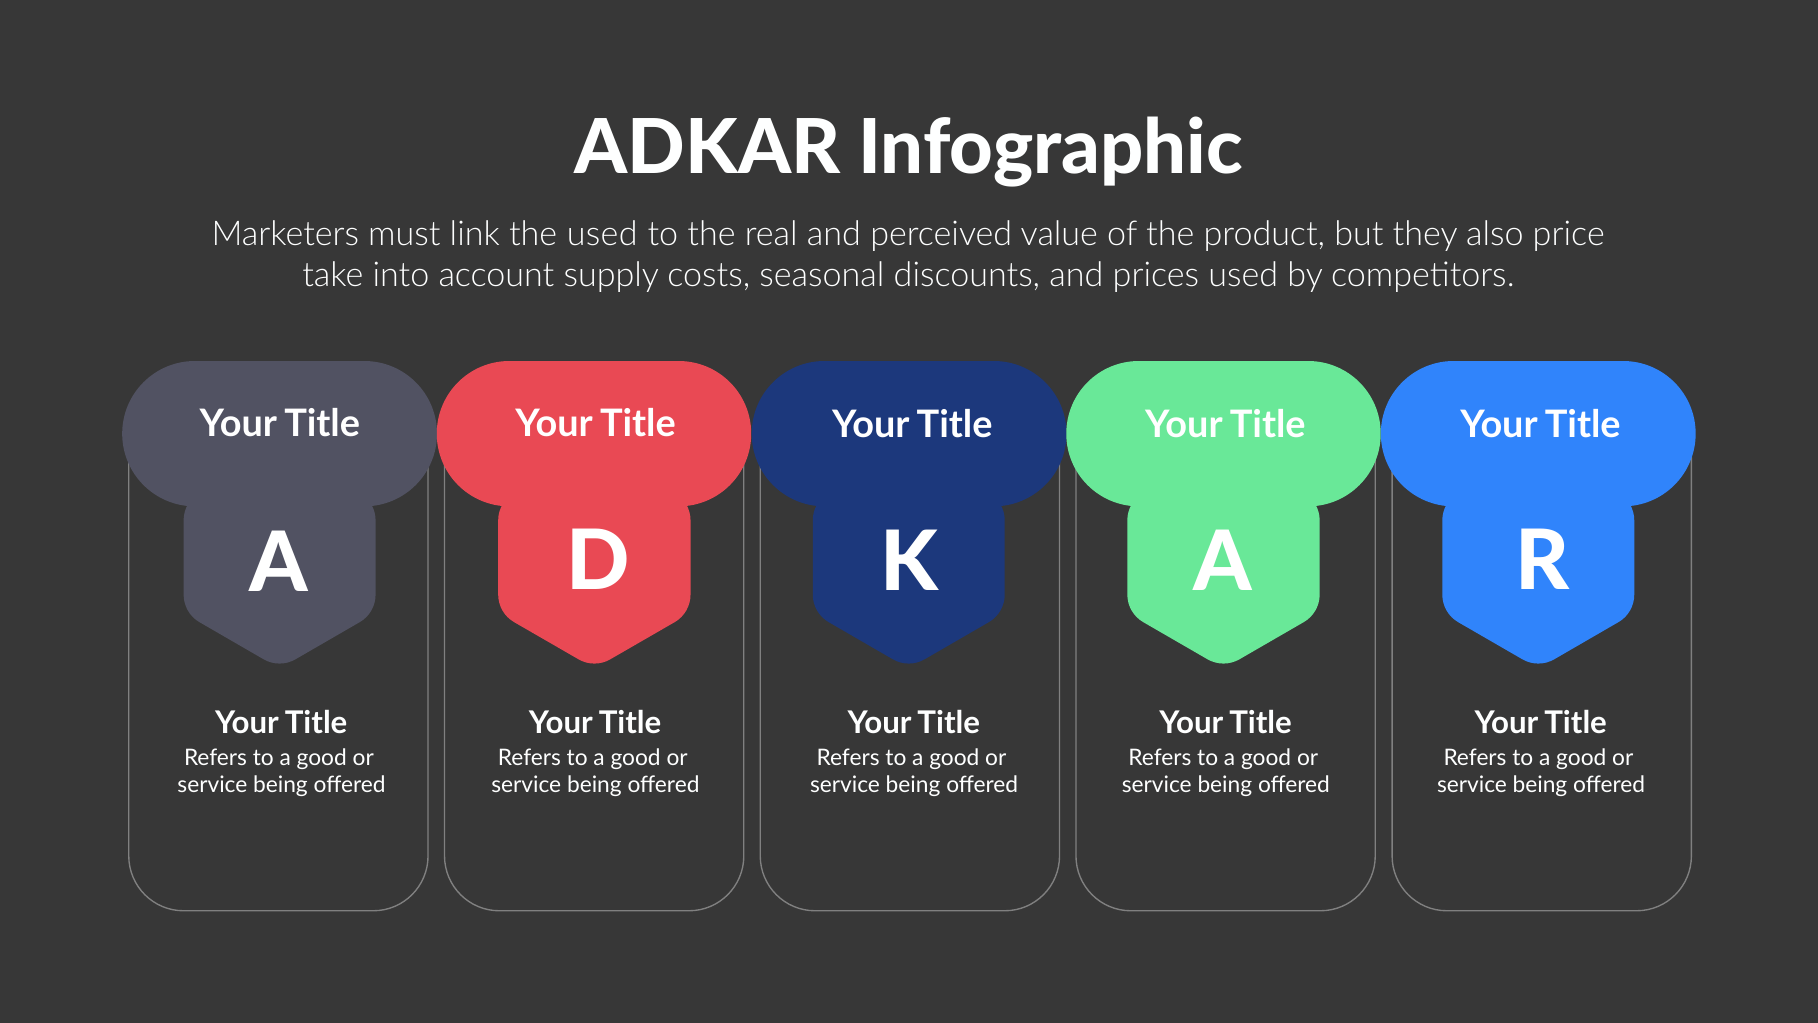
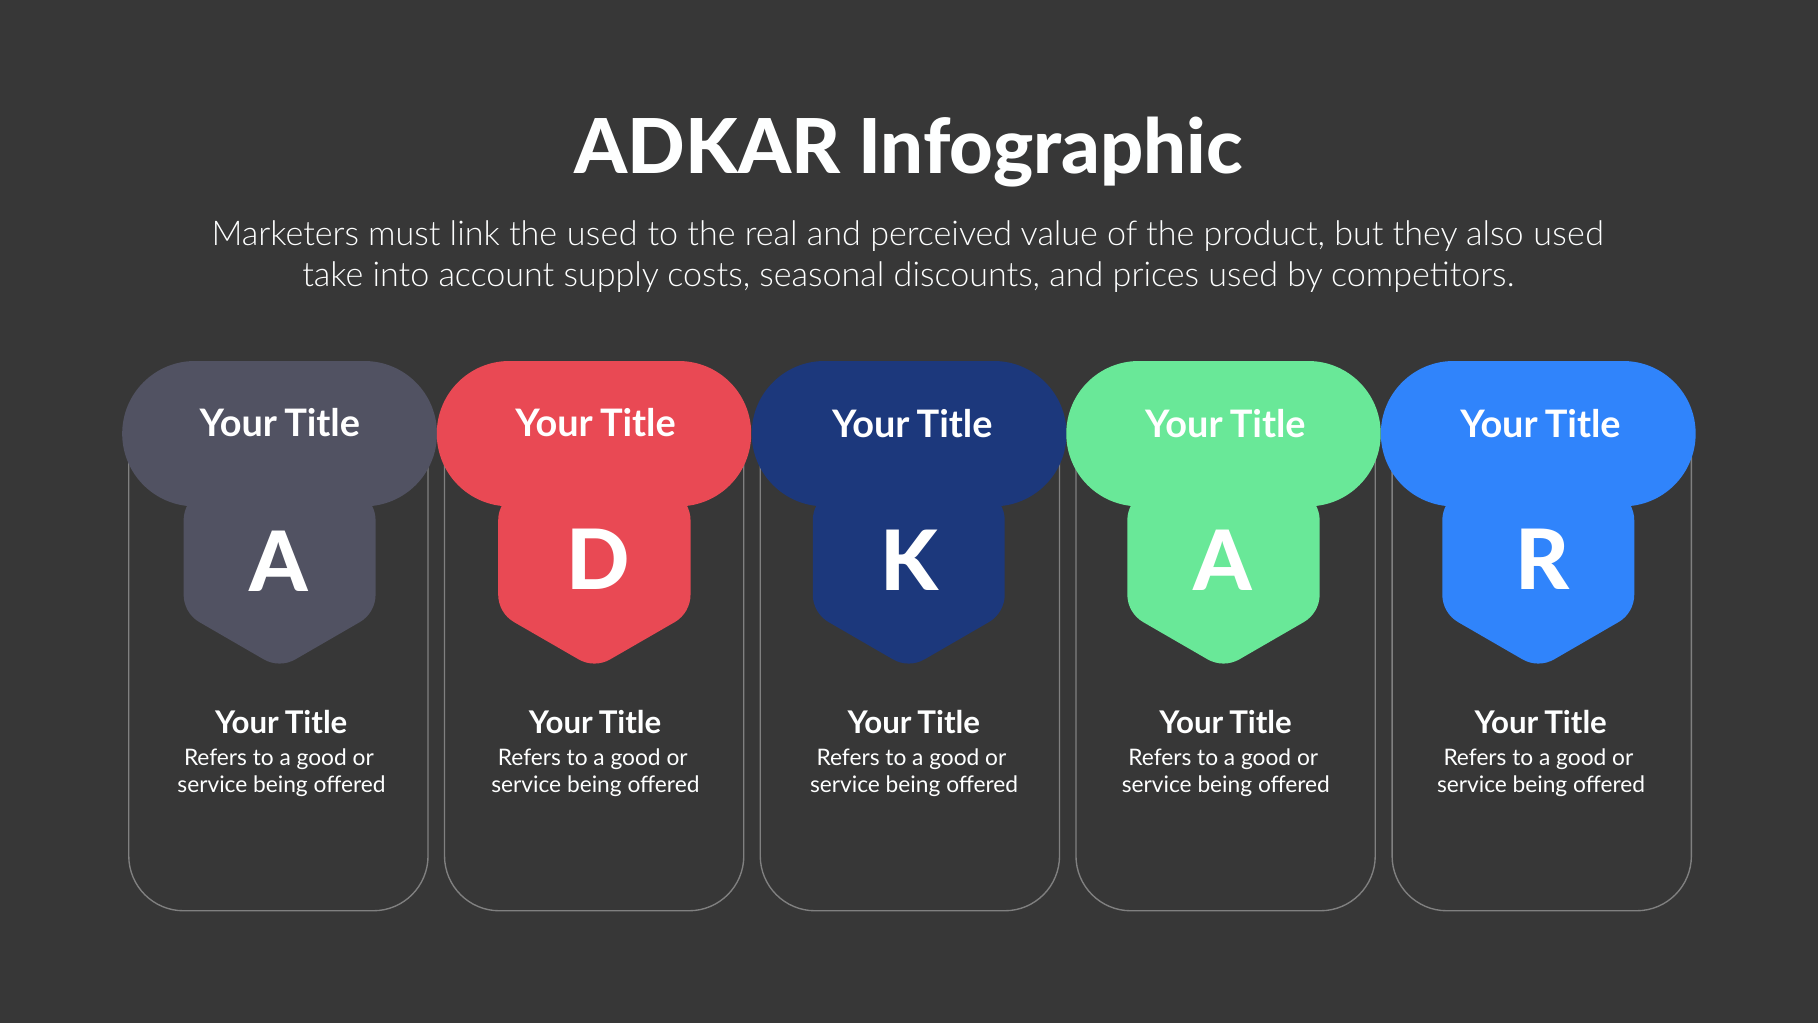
also price: price -> used (1569, 234)
